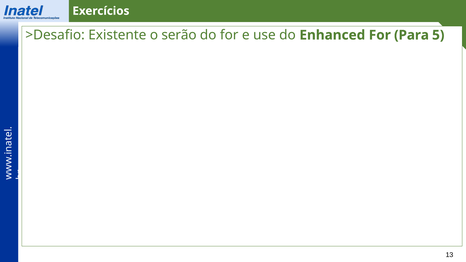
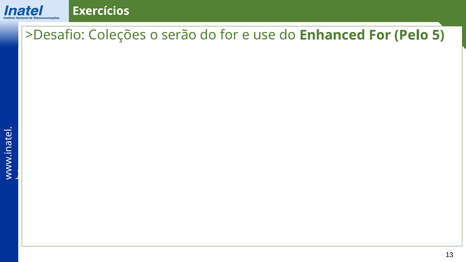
Existente: Existente -> Coleções (117, 35)
Para: Para -> Pelo (411, 35)
